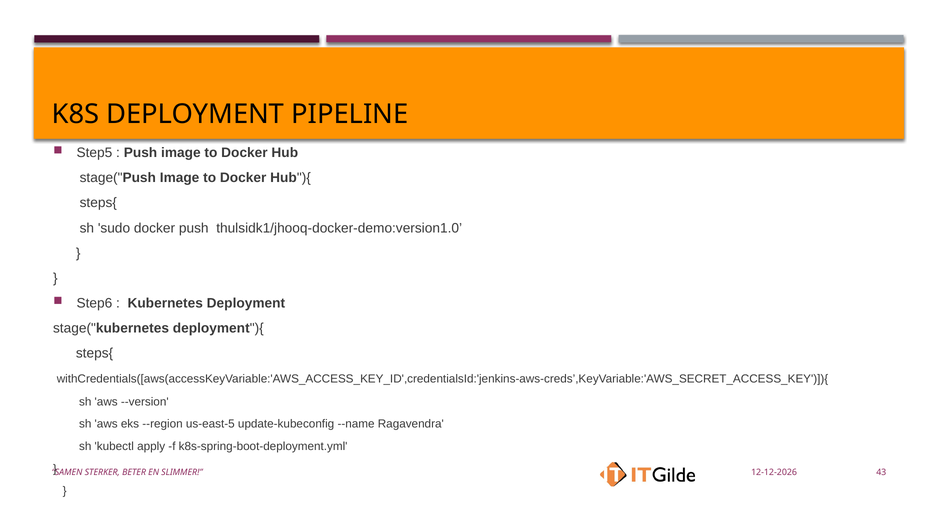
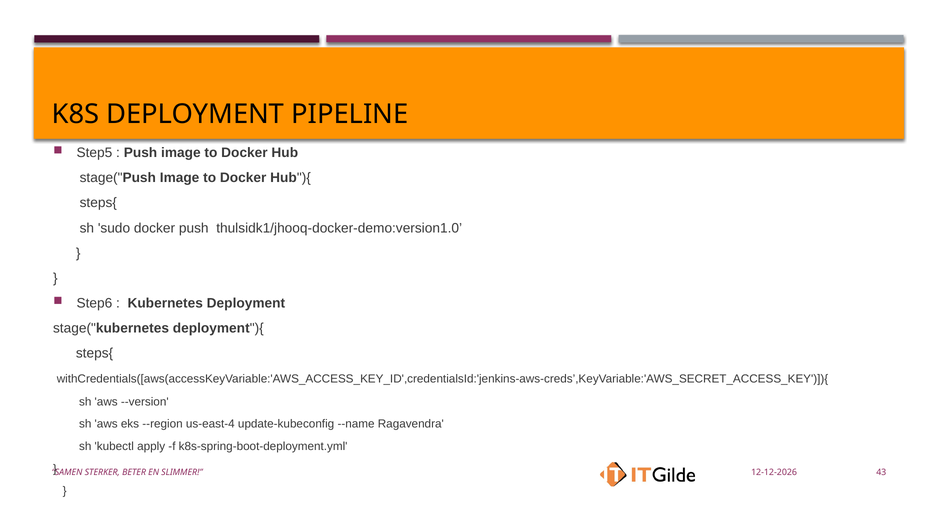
us-east-5: us-east-5 -> us-east-4 (210, 424)
